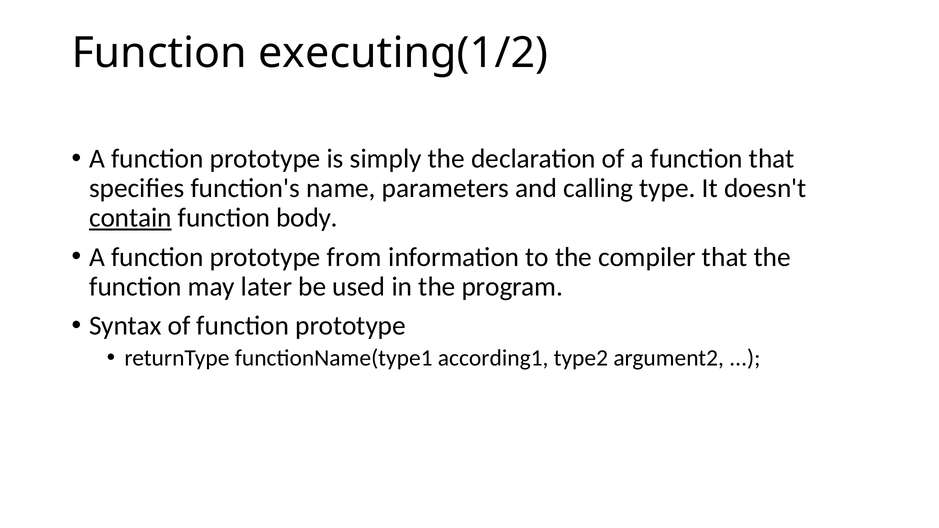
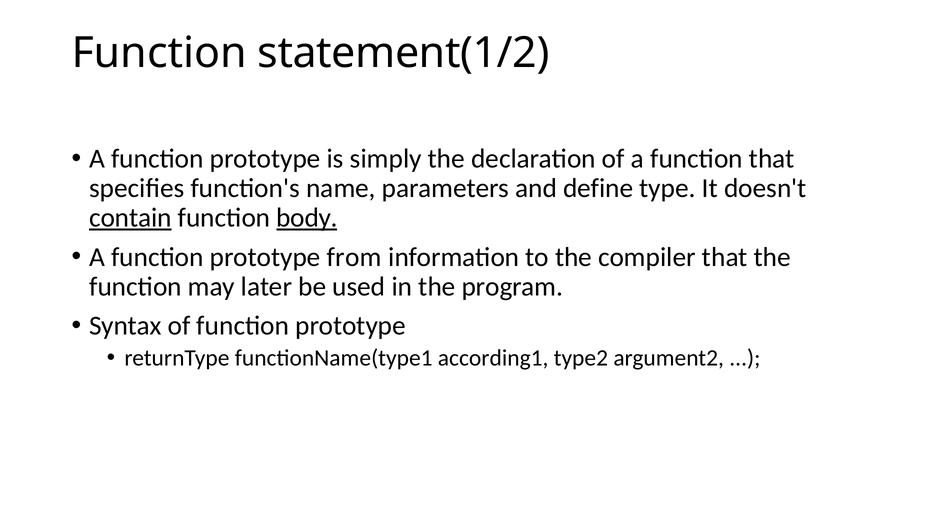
executing(1/2: executing(1/2 -> statement(1/2 (403, 53)
calling: calling -> define (598, 188)
body underline: none -> present (307, 218)
